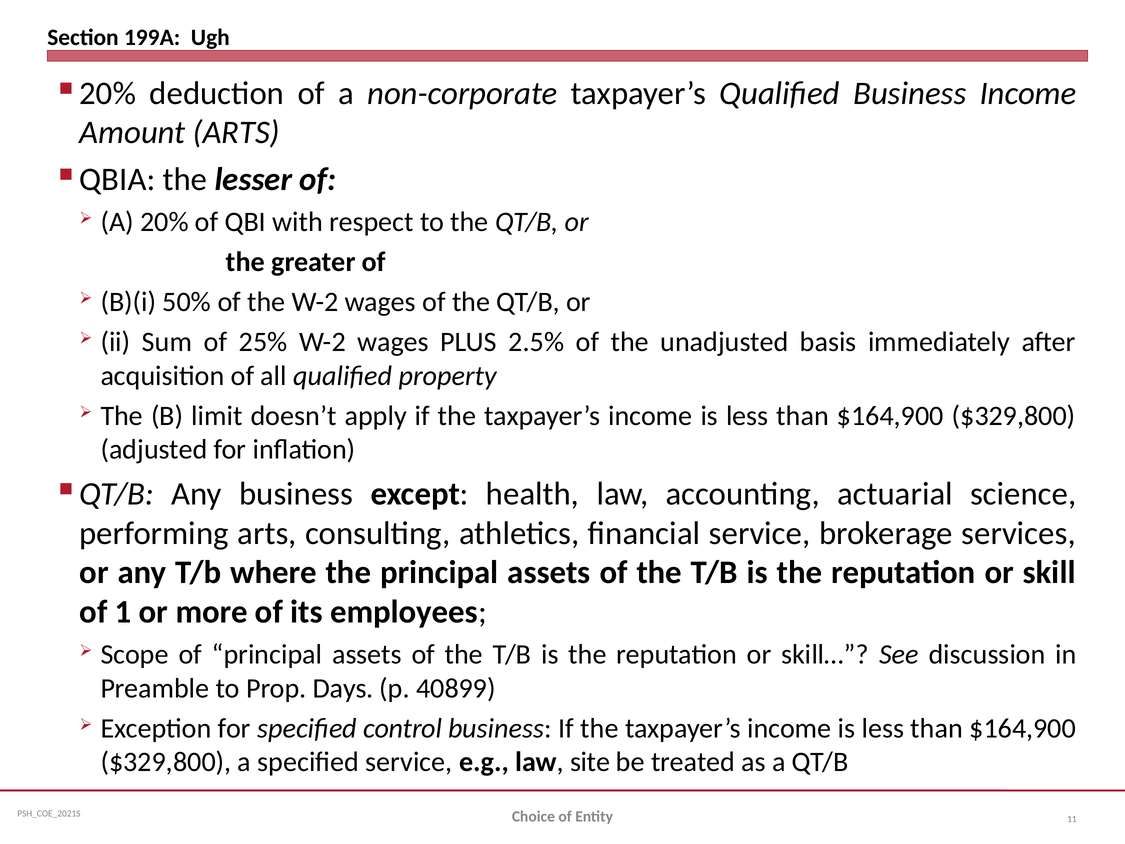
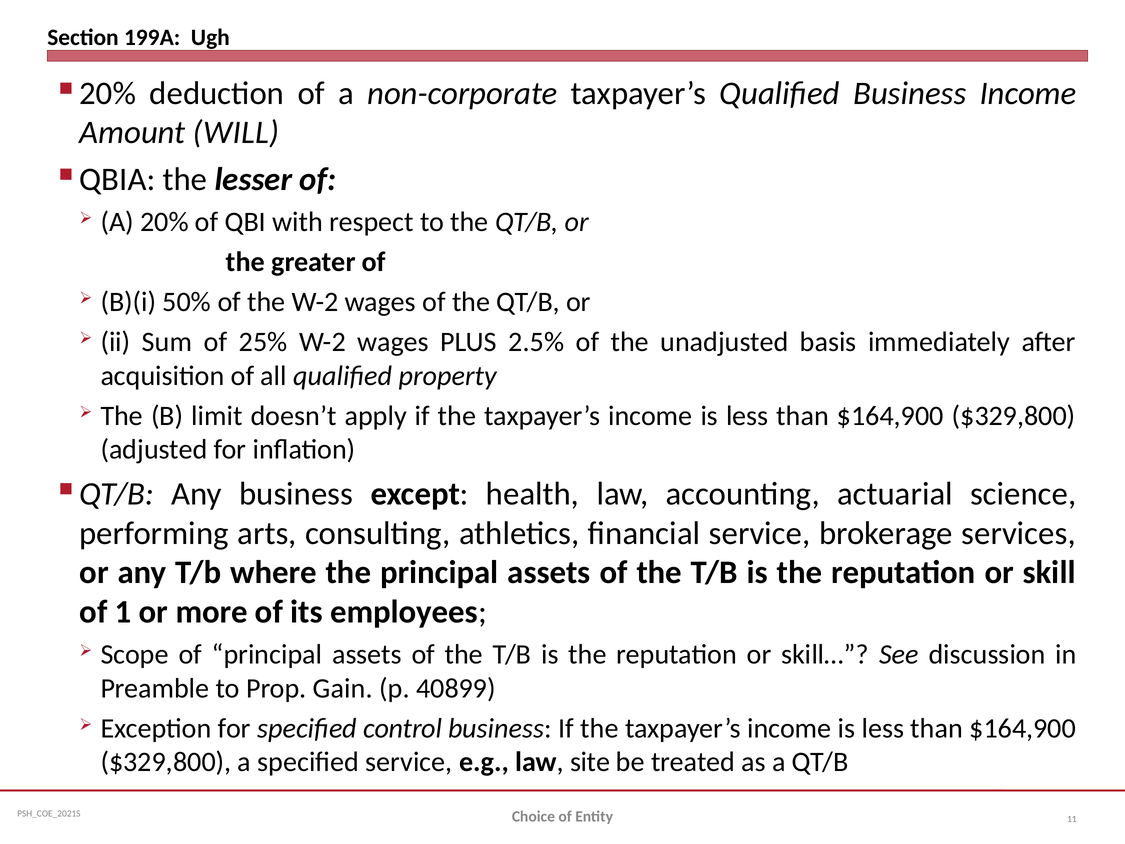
Amount ARTS: ARTS -> WILL (236, 133)
Days: Days -> Gain (343, 688)
